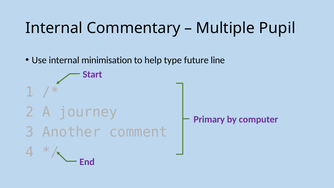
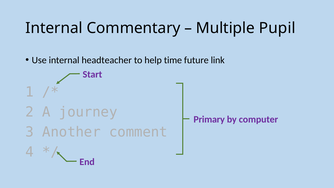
minimisation: minimisation -> headteacher (107, 60)
type: type -> time (173, 60)
line: line -> link (218, 60)
